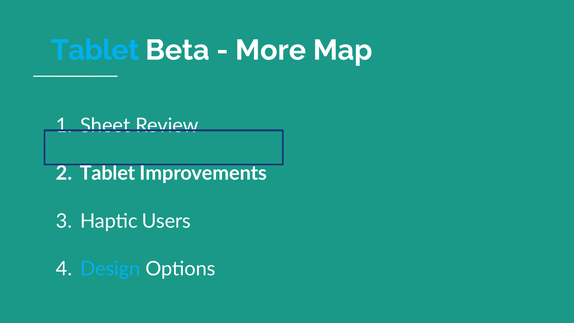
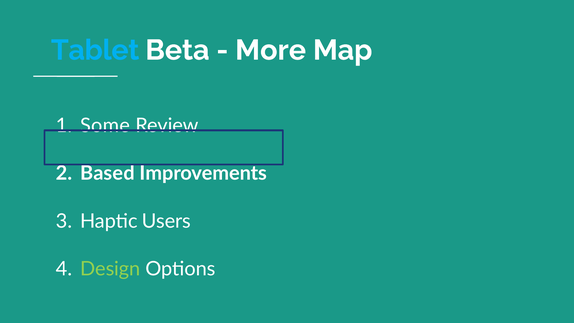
Sheet: Sheet -> Some (105, 125)
Tablet: Tablet -> Based (107, 173)
Design colour: light blue -> light green (110, 269)
